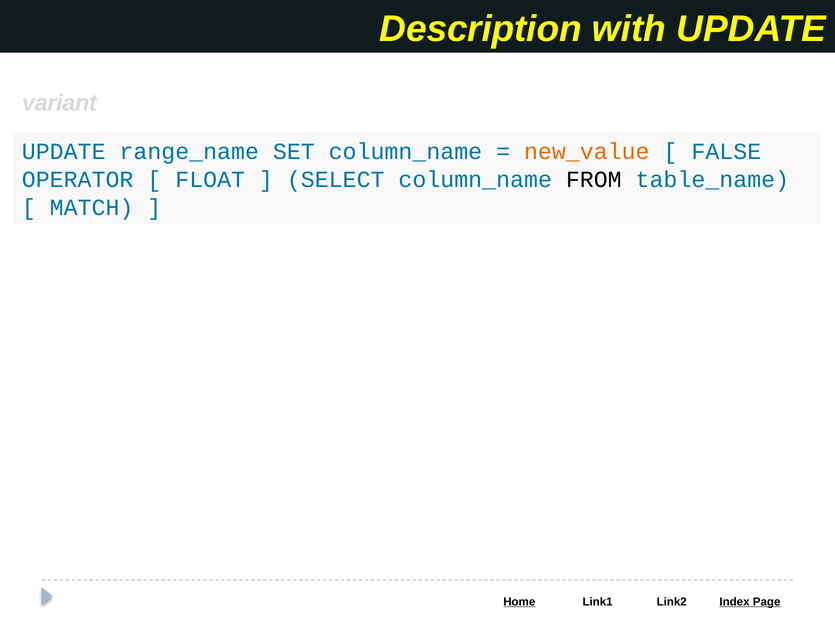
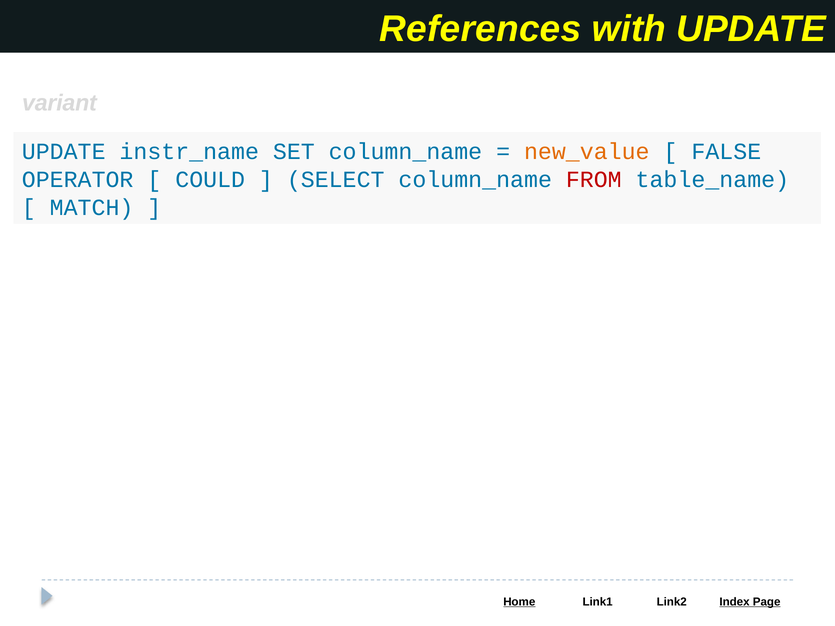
Description: Description -> References (480, 29)
range_name: range_name -> instr_name (189, 152)
FLOAT: FLOAT -> COULD (210, 180)
FROM colour: black -> red (594, 180)
